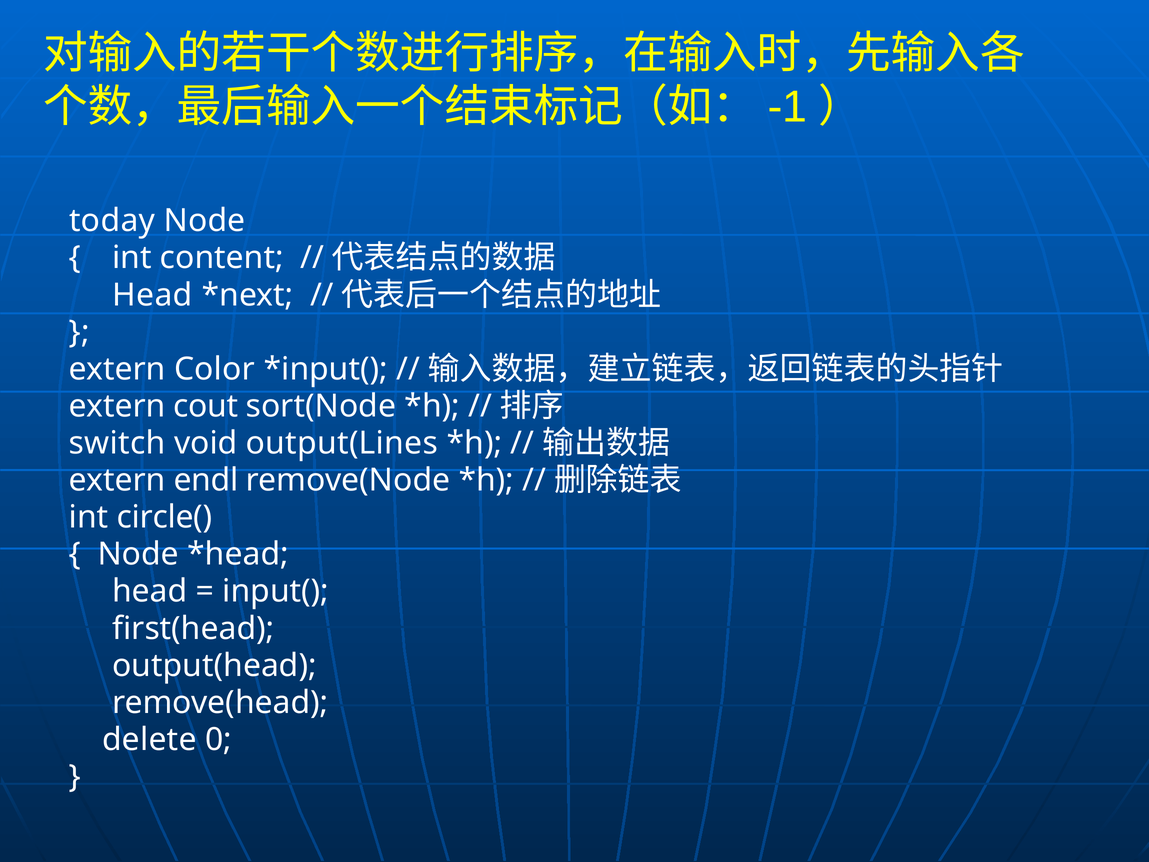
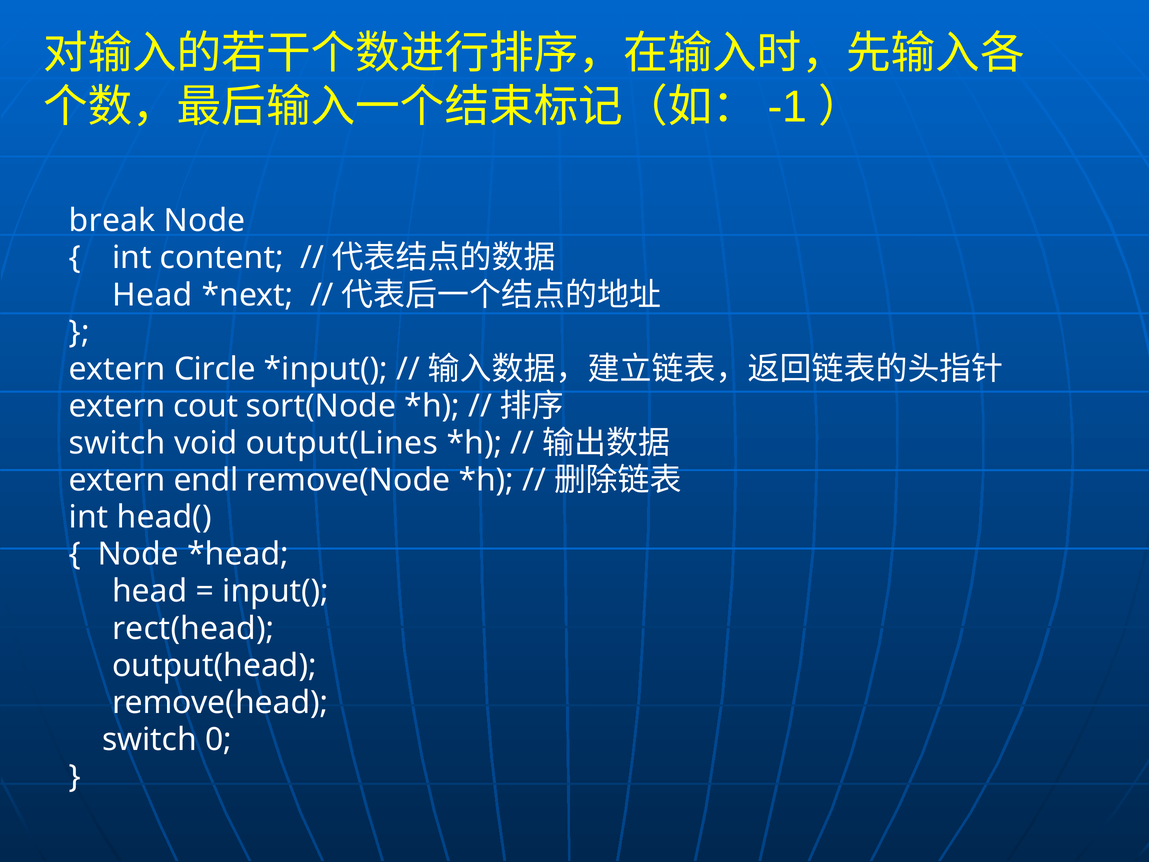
today: today -> break (112, 221)
Color: Color -> Circle (215, 369)
circle(: circle( -> head( (164, 517)
first(head: first(head -> rect(head (193, 628)
delete: delete -> switch (149, 739)
